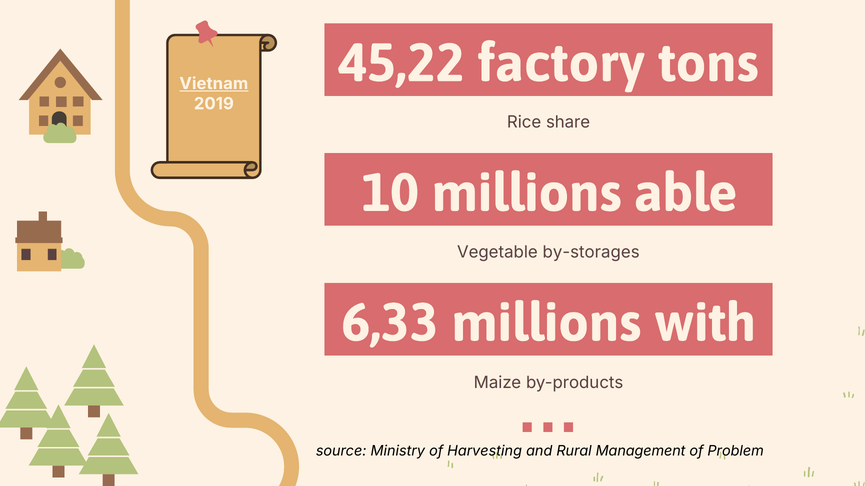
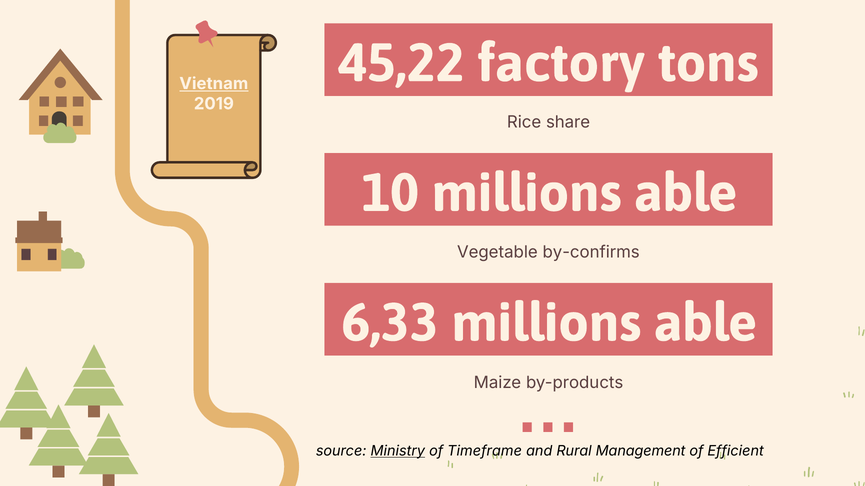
by-storages: by-storages -> by-confirms (591, 253)
6,33 millions with: with -> able (705, 323)
Ministry underline: none -> present (398, 452)
Harvesting: Harvesting -> Timeframe (485, 452)
Problem: Problem -> Efficient (736, 452)
